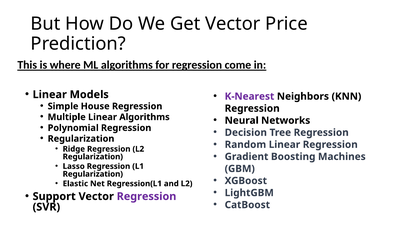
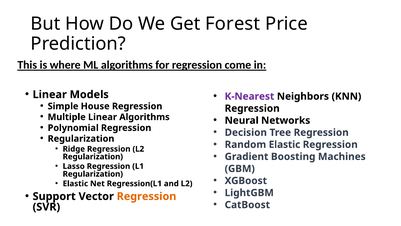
Get Vector: Vector -> Forest (233, 24)
Random Linear: Linear -> Elastic (285, 144)
Regression colour: purple -> orange (147, 196)
